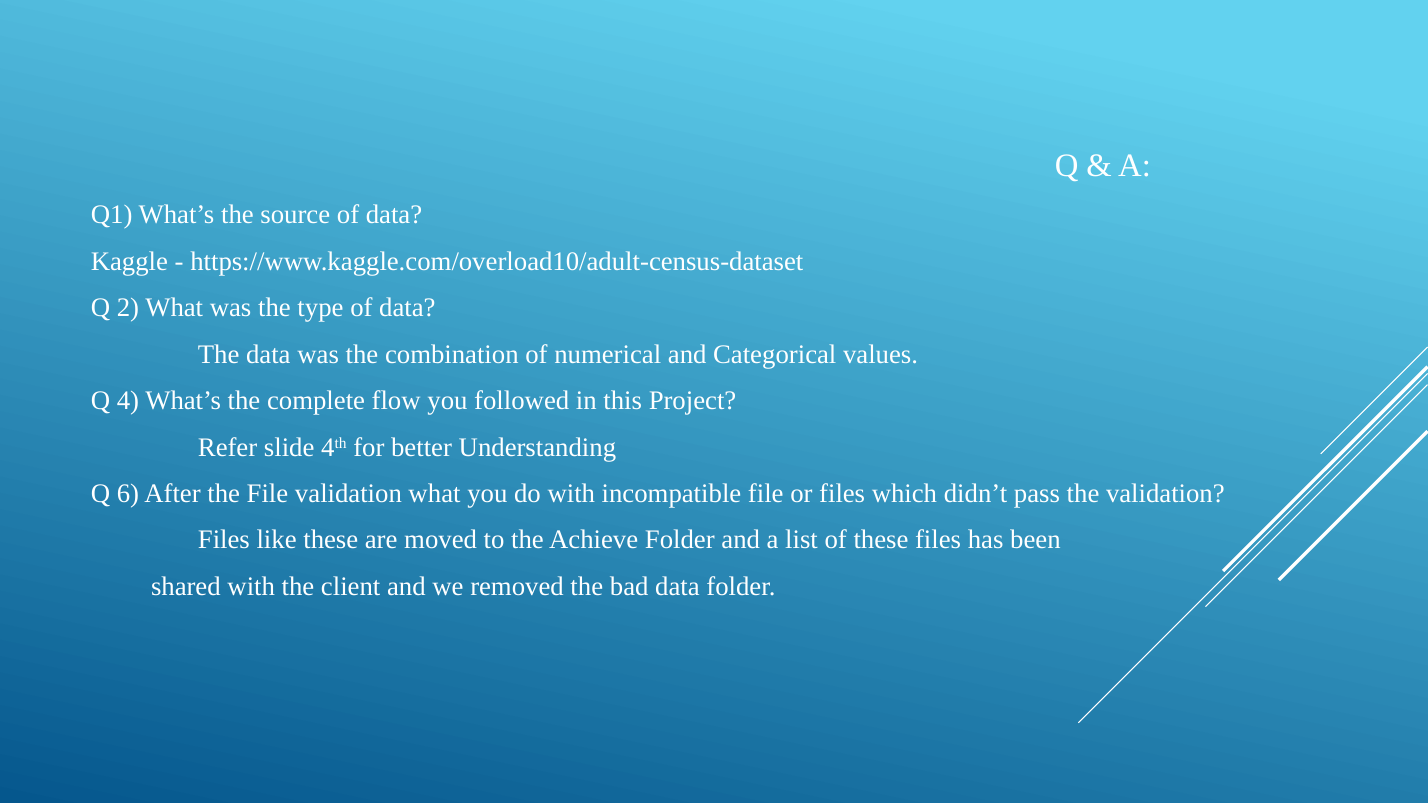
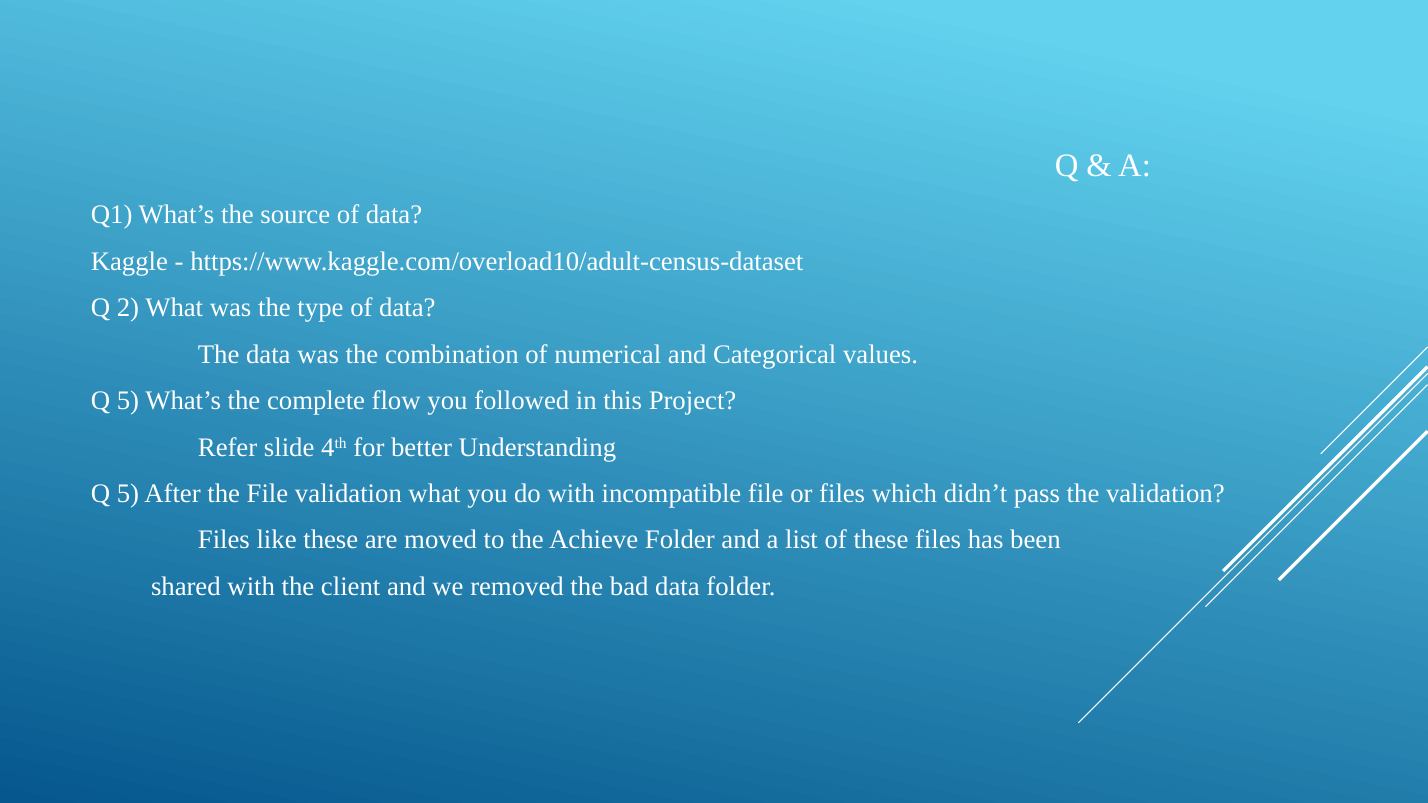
4: 4 -> 5 (128, 401)
6: 6 -> 5 (128, 494)
